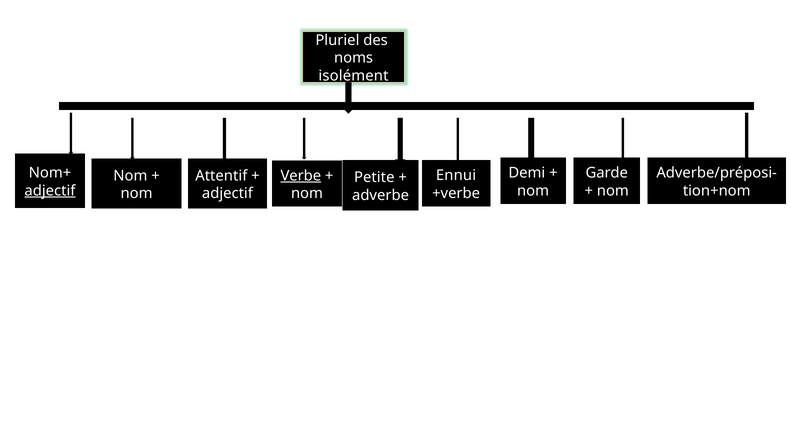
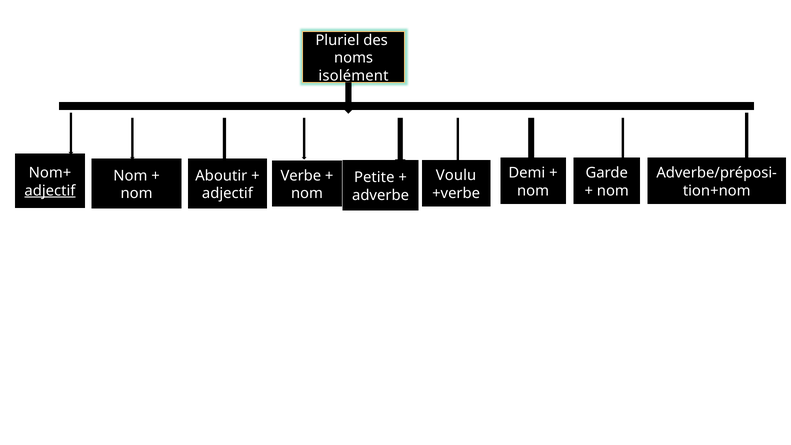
Ennui: Ennui -> Voulu (456, 175)
Attentif: Attentif -> Aboutir (221, 176)
Verbe underline: present -> none (301, 176)
